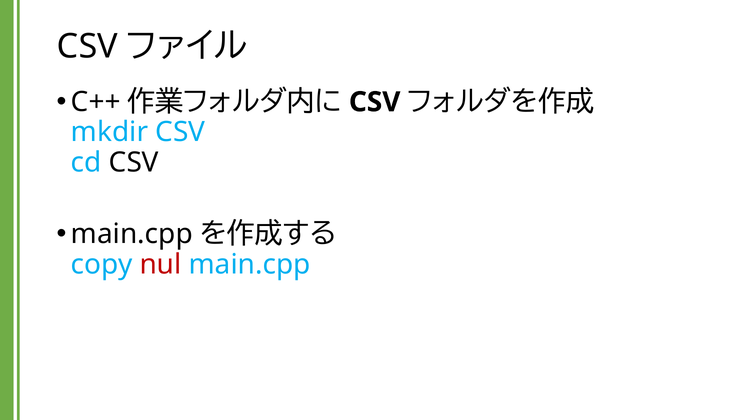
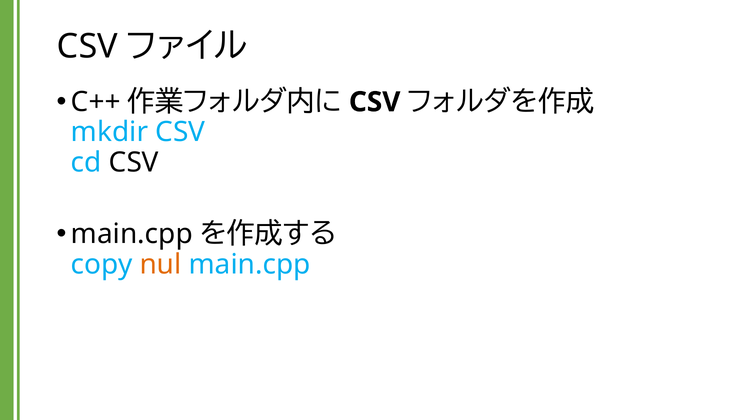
nul colour: red -> orange (160, 265)
